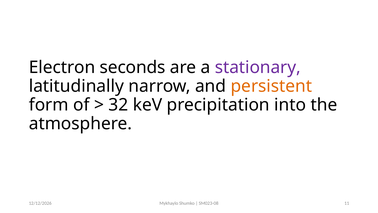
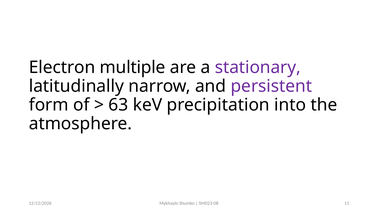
seconds: seconds -> multiple (133, 67)
persistent colour: orange -> purple (271, 86)
32: 32 -> 63 (118, 105)
